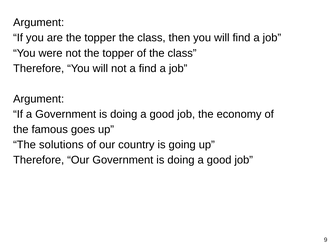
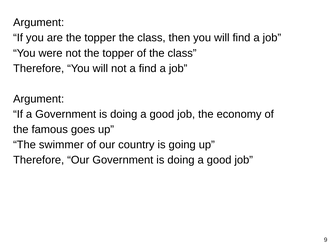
solutions: solutions -> swimmer (61, 145)
